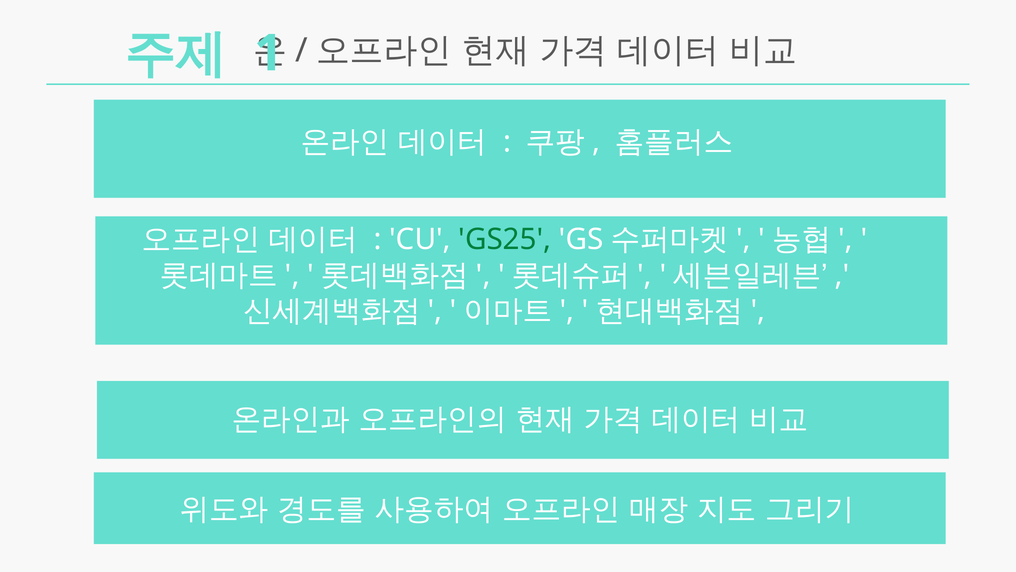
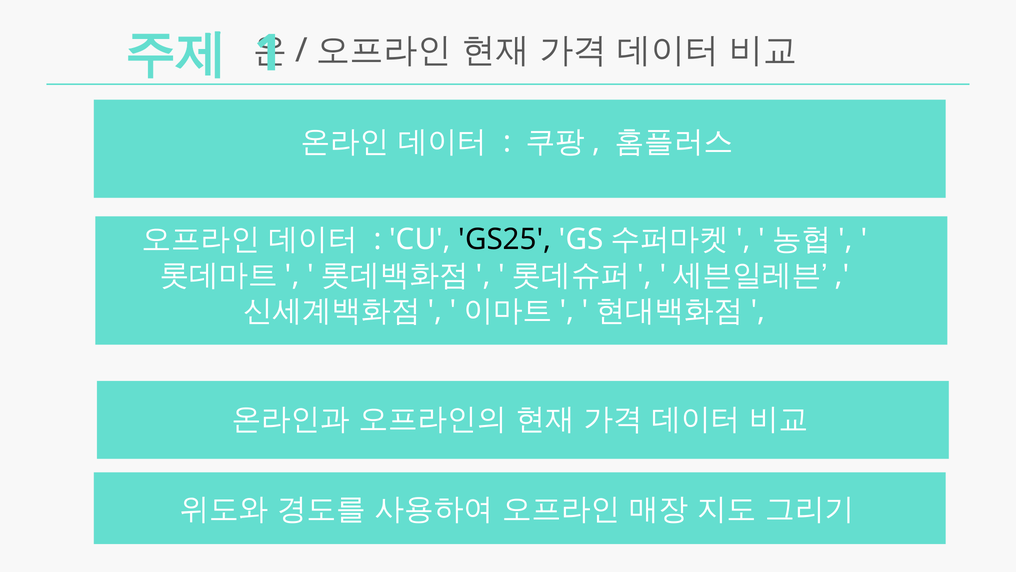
GS25 colour: green -> black (505, 239)
